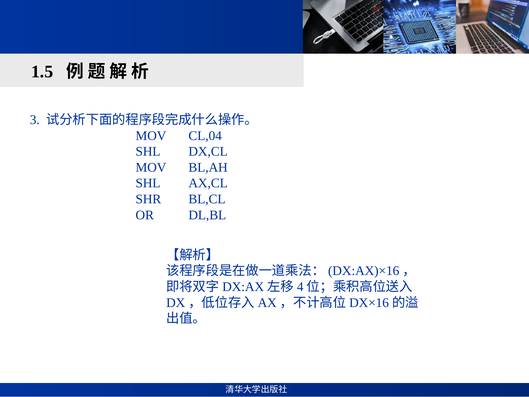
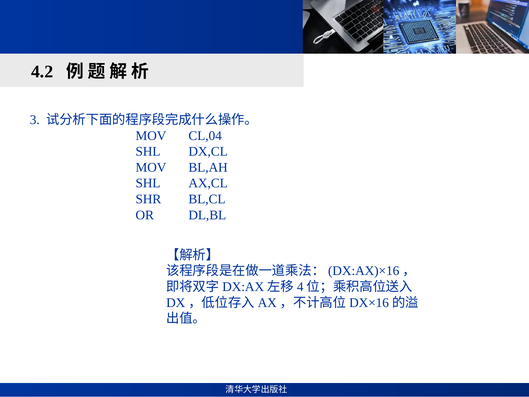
1.5: 1.5 -> 4.2 (42, 72)
